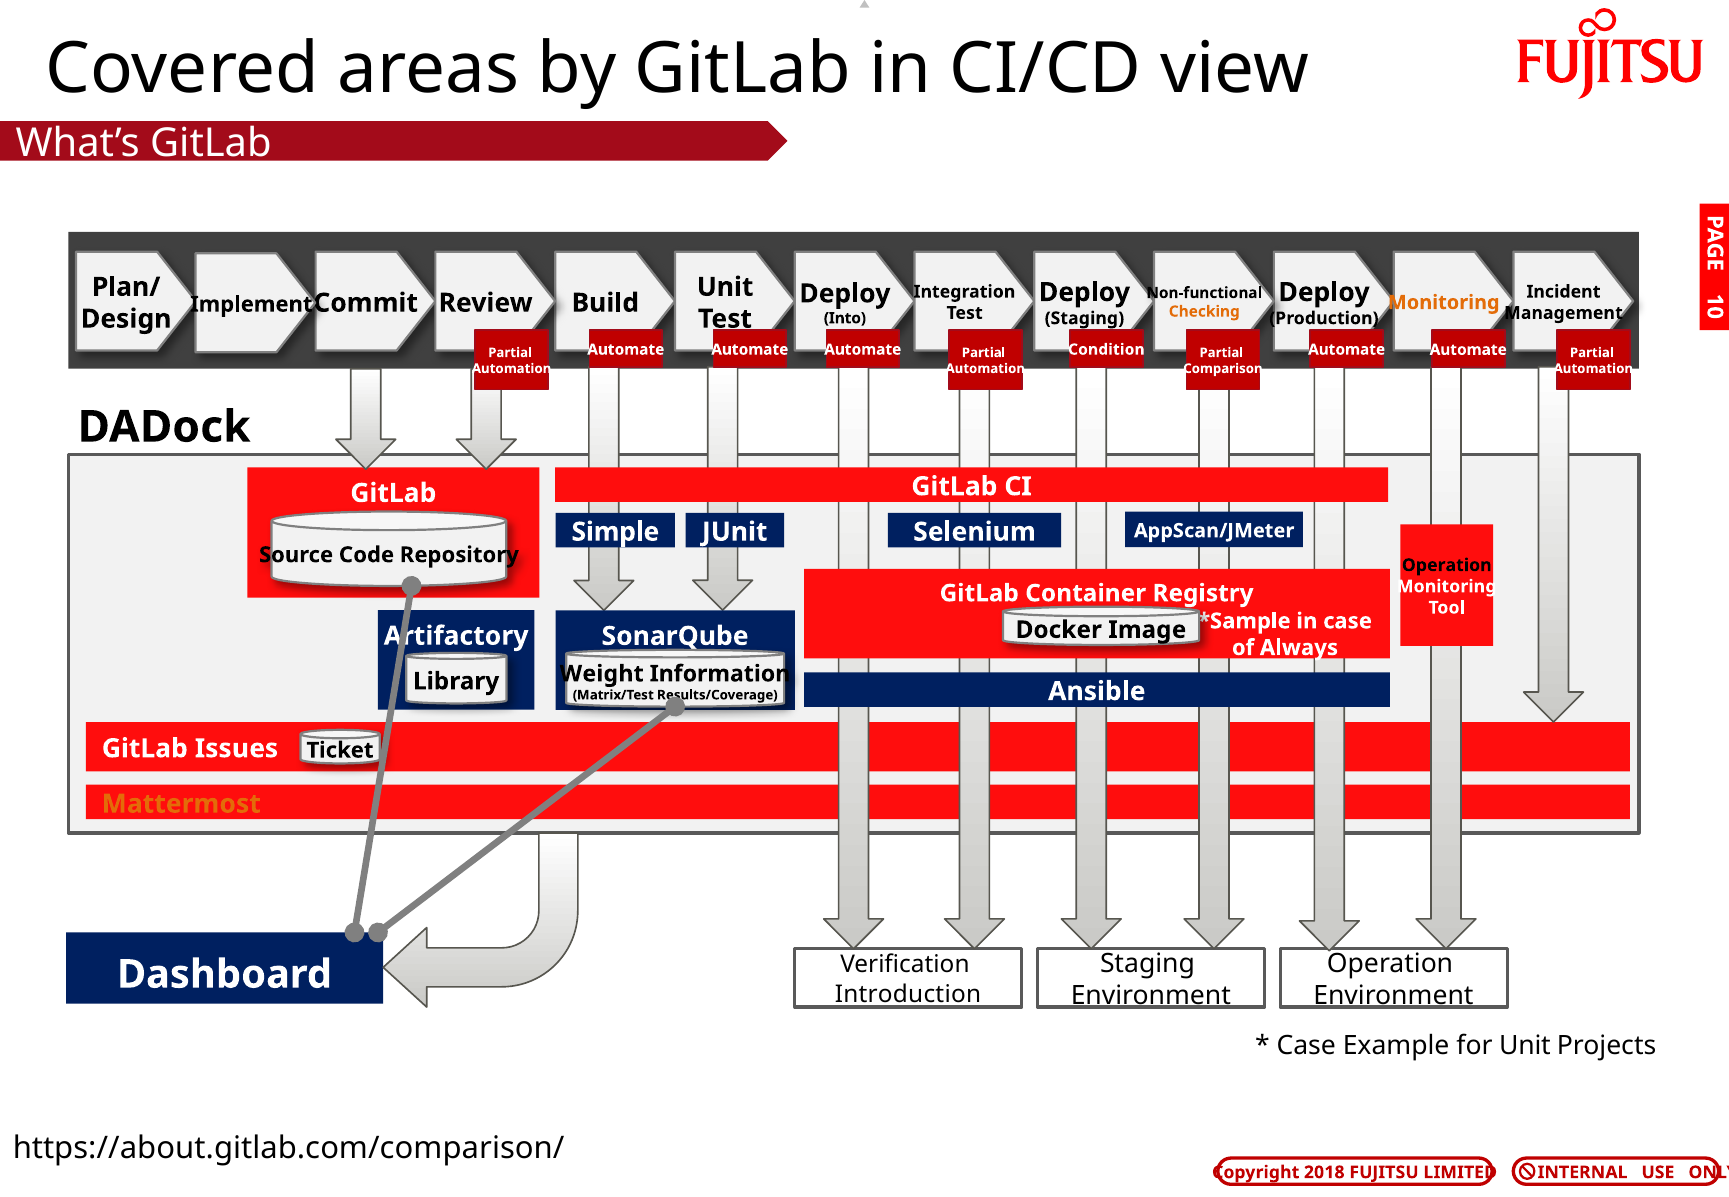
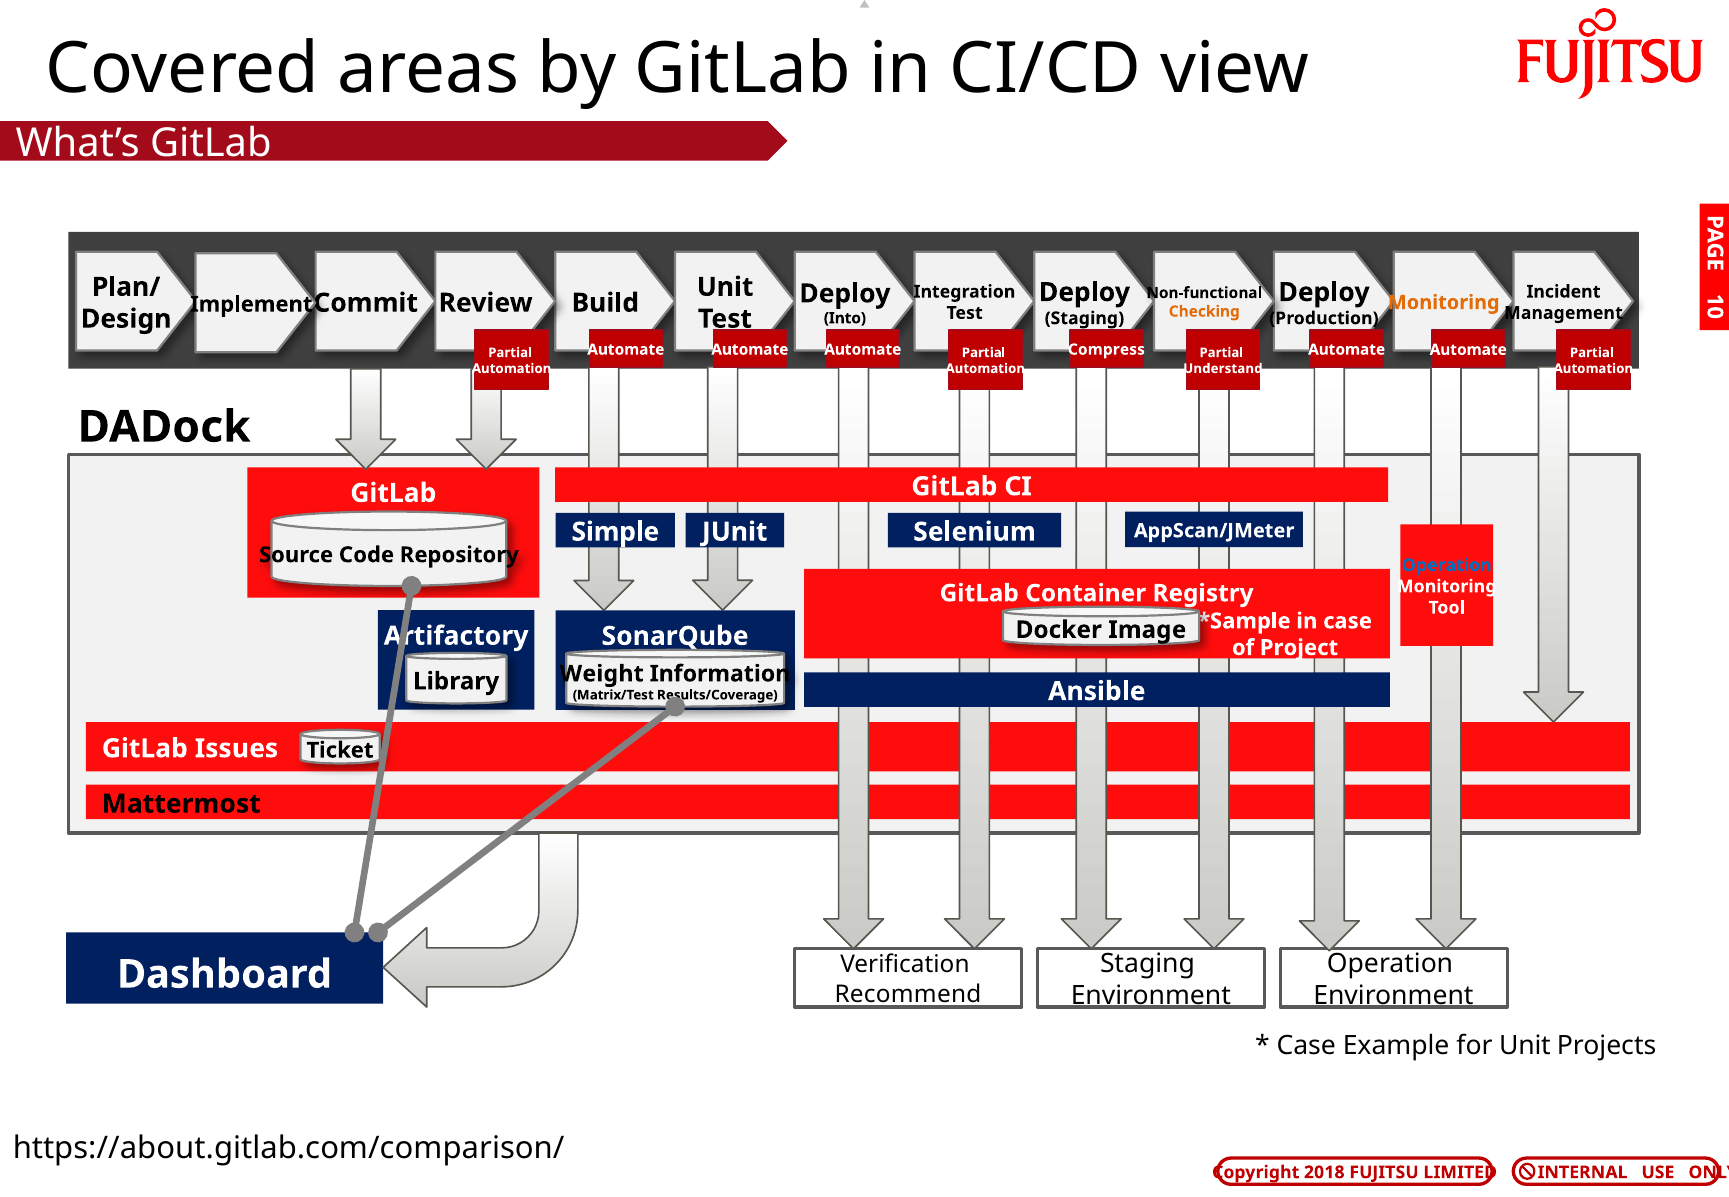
Condition: Condition -> Compress (1106, 350)
Comparison: Comparison -> Understand (1223, 369)
Operation colour: black -> blue (1447, 565)
Always: Always -> Project (1299, 648)
Mattermost colour: orange -> black (181, 804)
Introduction: Introduction -> Recommend (908, 994)
